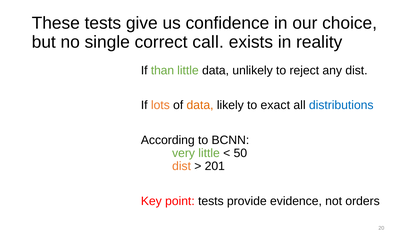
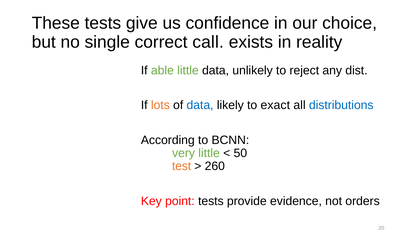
than: than -> able (162, 70)
data colour: orange -> blue (200, 105)
dist: dist -> test (182, 166)
201: 201 -> 260 (215, 166)
